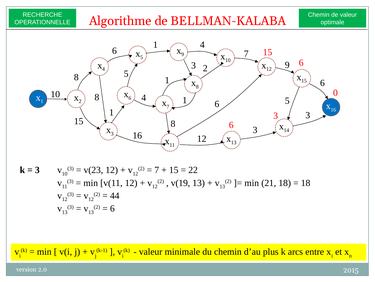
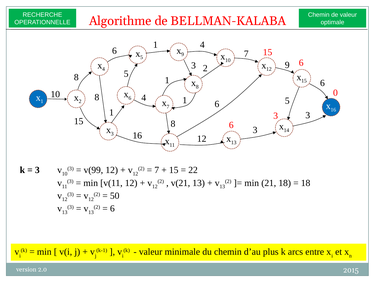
v(23: v(23 -> v(99 (93, 170)
v(19: v(19 -> v(21 (181, 182)
44: 44 -> 50 (115, 195)
